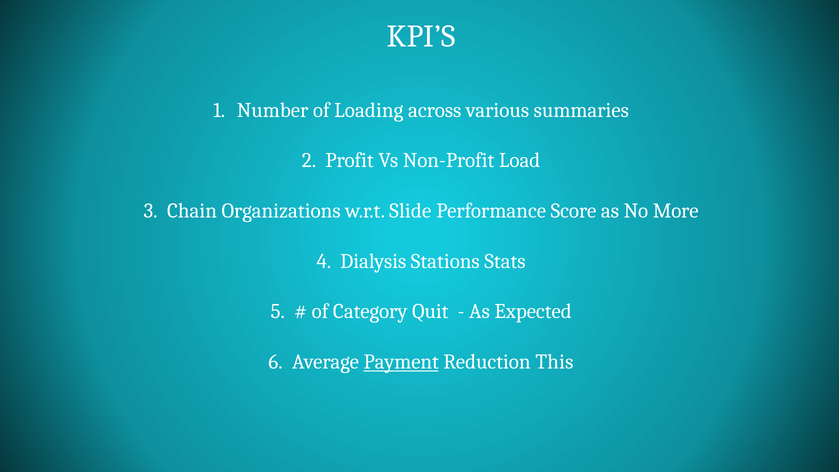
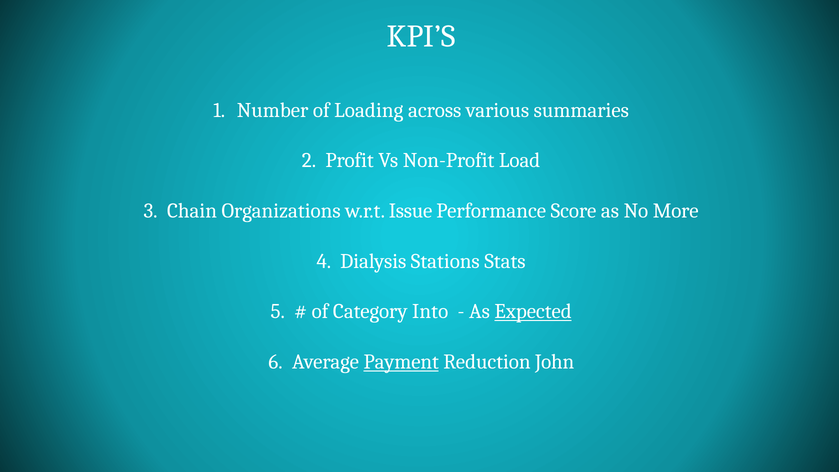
Slide: Slide -> Issue (411, 211)
Quit: Quit -> Into (430, 312)
Expected underline: none -> present (533, 312)
This: This -> John (555, 362)
